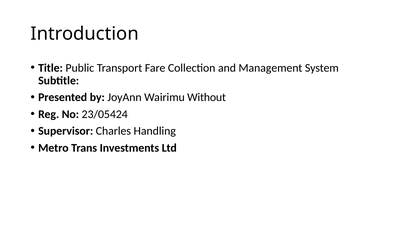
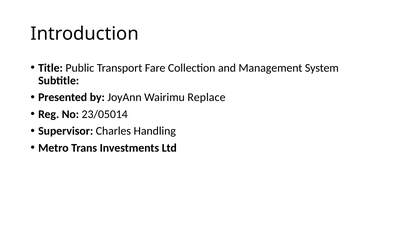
Without: Without -> Replace (206, 97)
23/05424: 23/05424 -> 23/05014 (105, 114)
